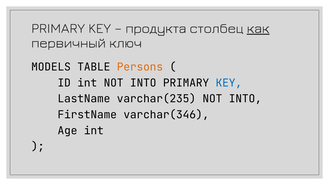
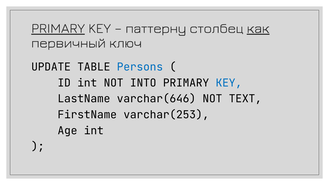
PRIMARY underline: none -> present (58, 28)
продукта: продукта -> паттерну (156, 28)
MODELS: MODELS -> UPDATE (51, 67)
Persons colour: orange -> blue (140, 67)
varchar(235: varchar(235 -> varchar(646 (156, 99)
INTO: INTO -> TEXT (245, 99)
varchar(346: varchar(346 -> varchar(253 (166, 115)
